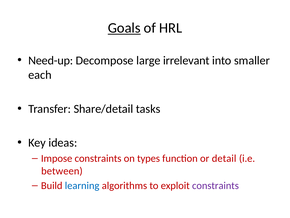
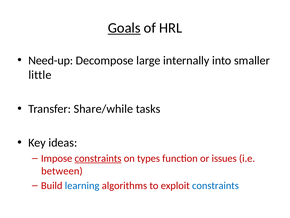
irrelevant: irrelevant -> internally (186, 60)
each: each -> little (40, 75)
Share/detail: Share/detail -> Share/while (103, 109)
constraints underline: none -> present (98, 158)
detail: detail -> issues (224, 158)
constraints colour: purple -> blue (215, 185)
